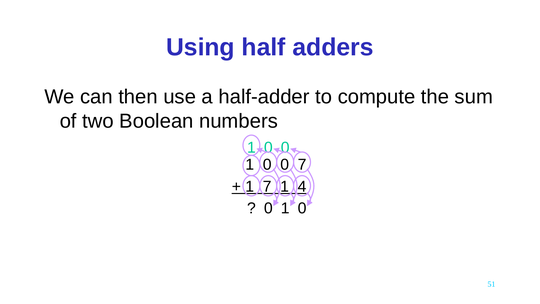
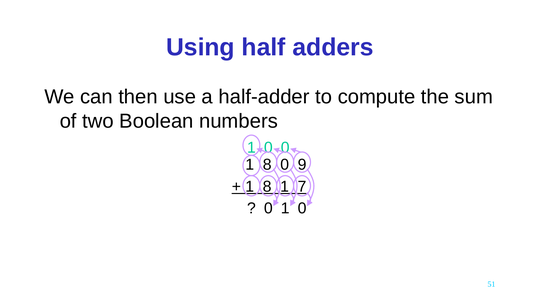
0: 0 -> 8 (267, 164)
0 7: 7 -> 9 (302, 164)
7: 7 -> 8 (267, 186)
4: 4 -> 7 (302, 186)
